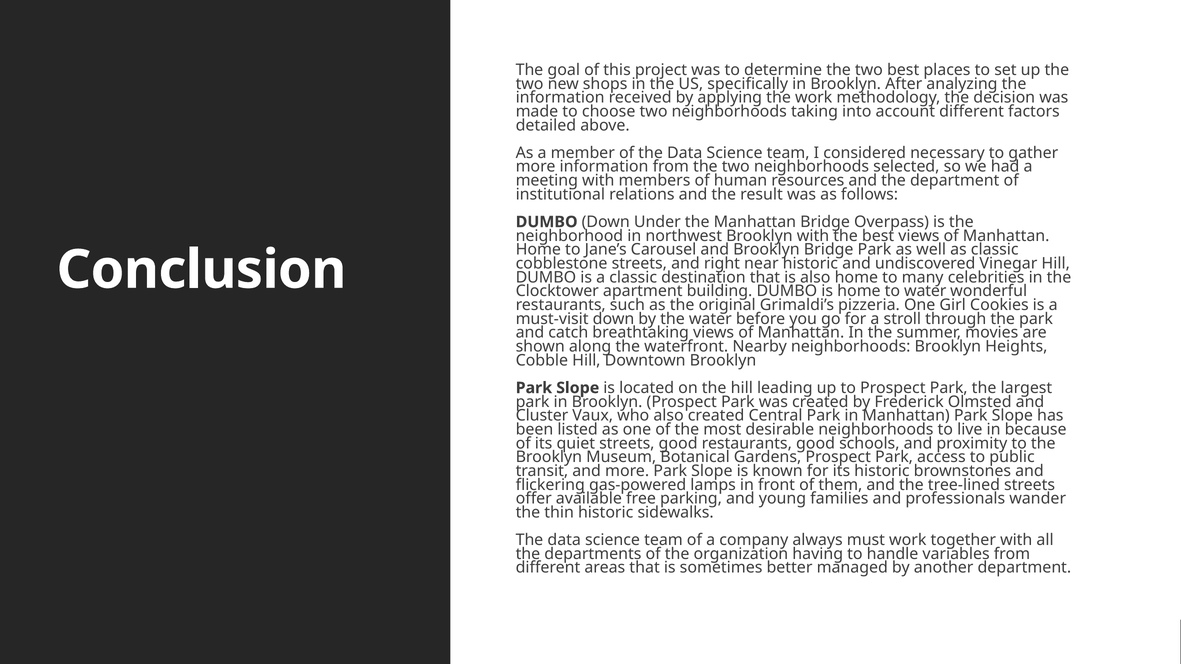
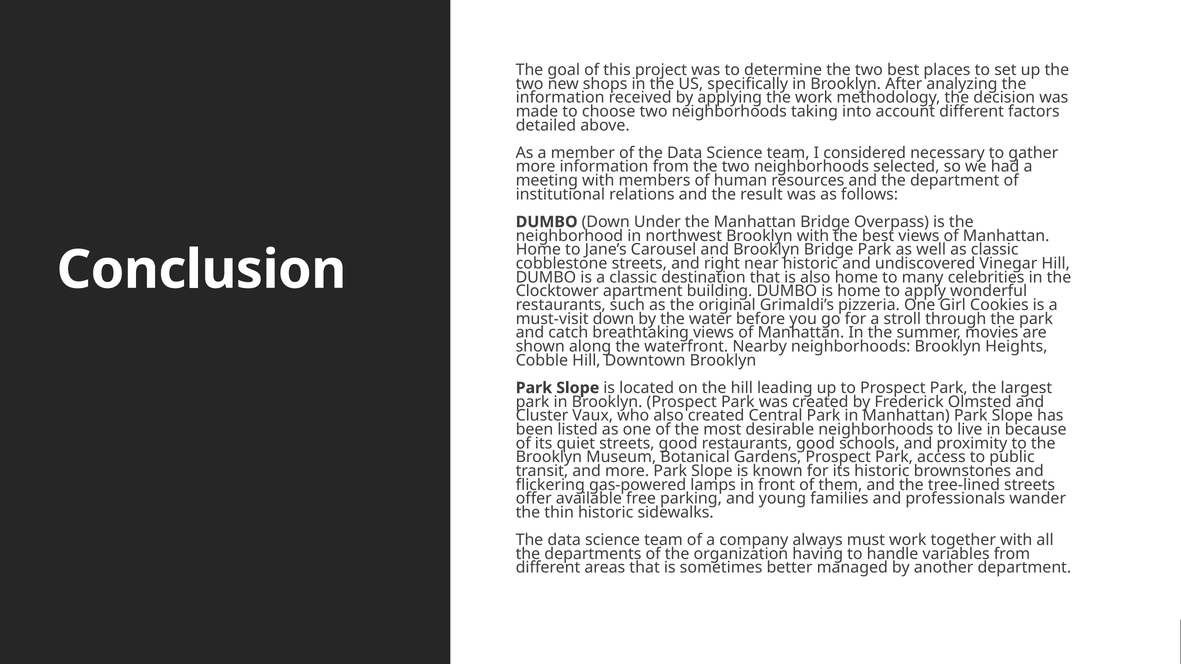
to water: water -> apply (925, 291)
